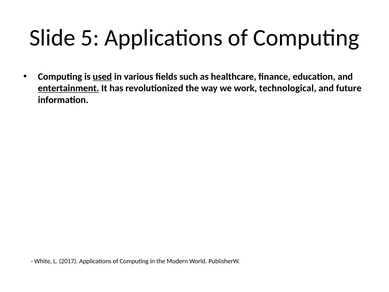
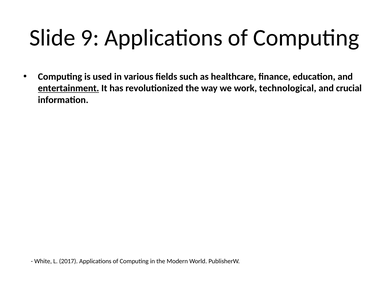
5: 5 -> 9 (90, 38)
used underline: present -> none (102, 77)
future: future -> crucial (349, 88)
